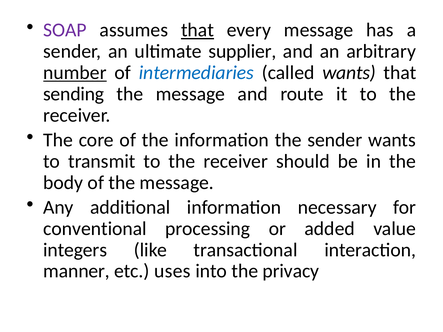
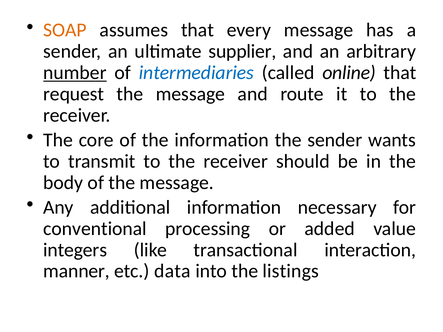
SOAP colour: purple -> orange (65, 30)
that underline: present -> none (198, 30)
called wants: wants -> online (349, 73)
sending: sending -> request (74, 94)
uses: uses -> data (172, 271)
privacy: privacy -> listings (291, 271)
